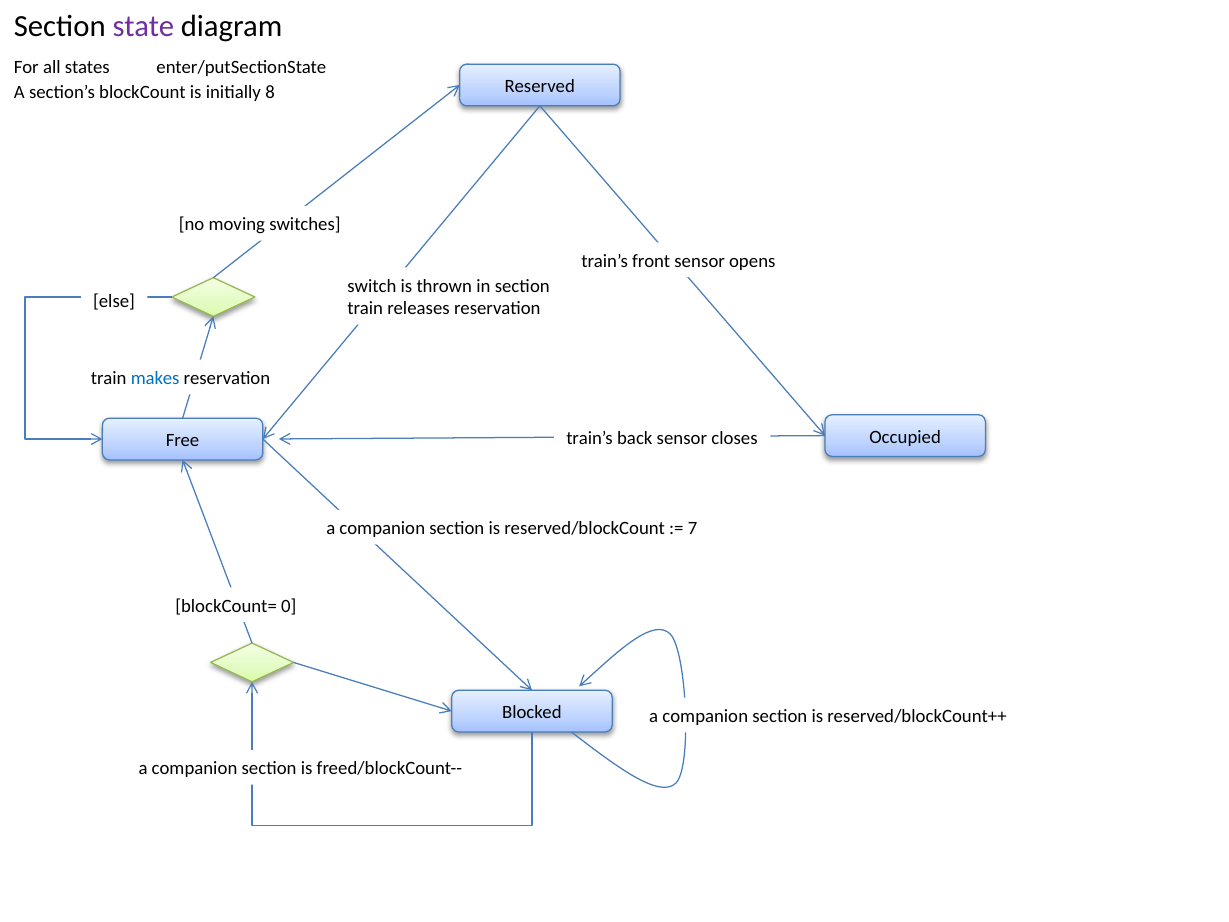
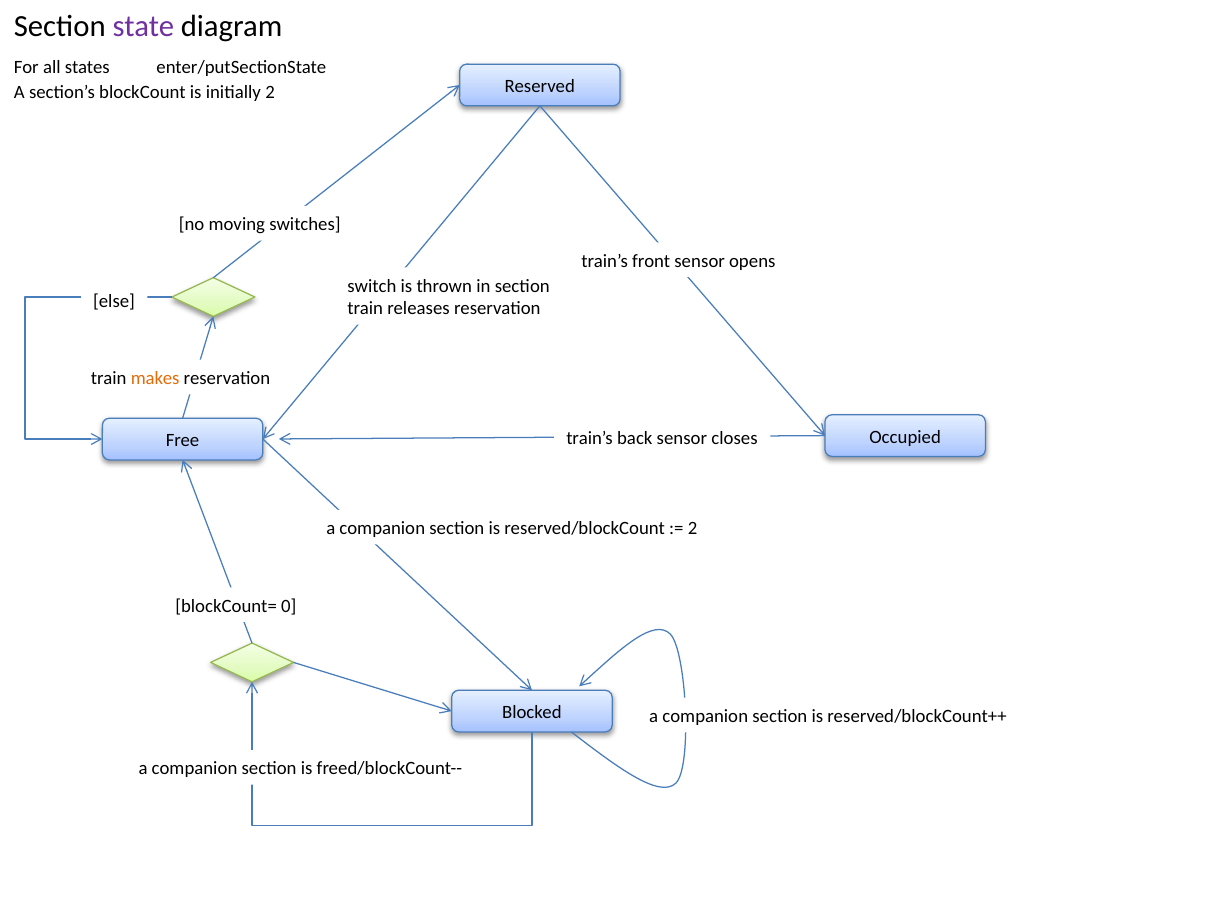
initially 8: 8 -> 2 (270, 92)
makes colour: blue -> orange (155, 378)
7: 7 -> 2 (693, 528)
